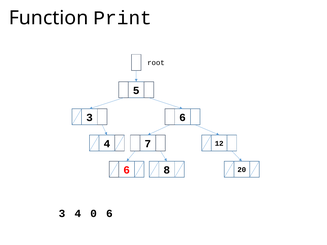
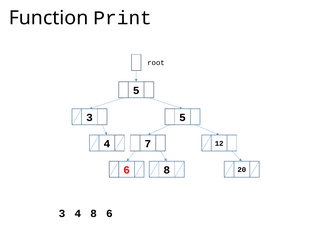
3 6: 6 -> 5 (183, 118)
4 0: 0 -> 8 (94, 214)
